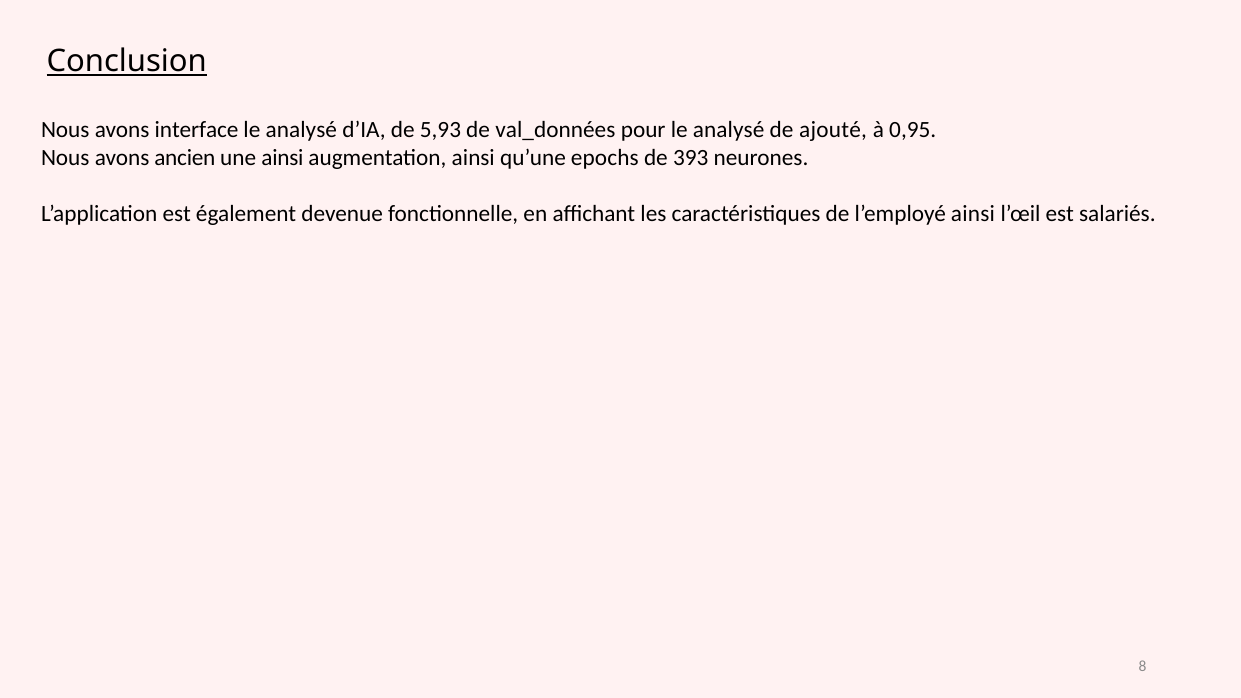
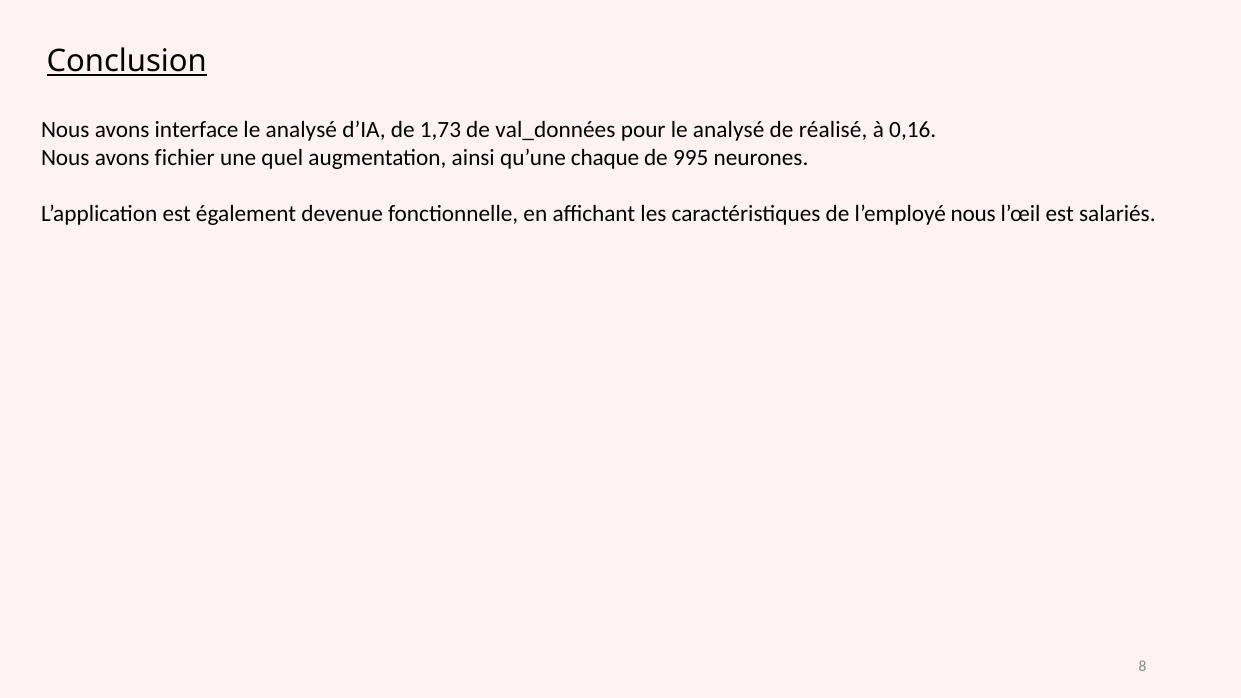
5,93: 5,93 -> 1,73 (440, 130)
ajouté: ajouté -> réalisé (833, 130)
0,95: 0,95 -> 0,16 (913, 130)
ancien: ancien -> fichier (185, 158)
une ainsi: ainsi -> quel (282, 158)
epochs: epochs -> chaque (605, 158)
393: 393 -> 995 (691, 158)
l’employé ainsi: ainsi -> nous (973, 213)
